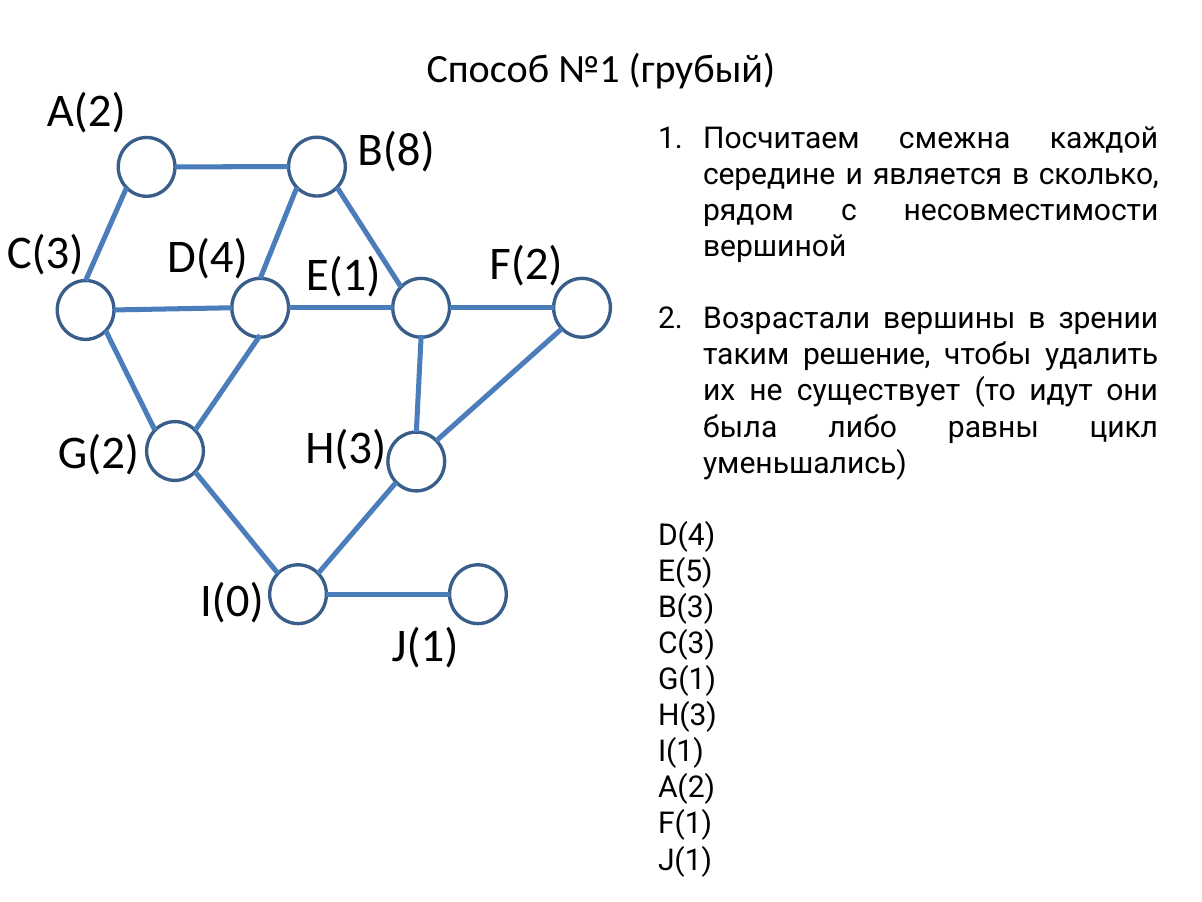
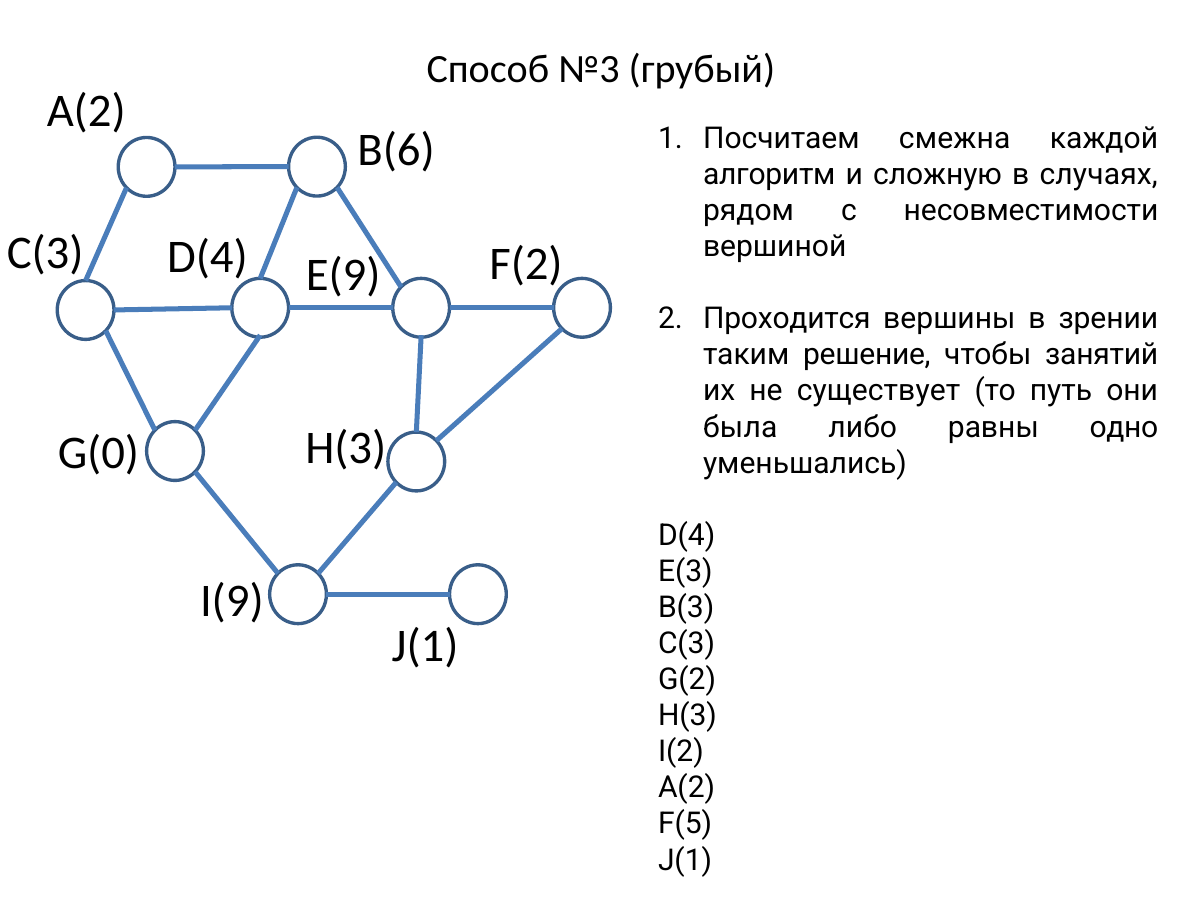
№1: №1 -> №3 (589, 69)
B(8: B(8 -> B(6 (396, 150)
середине: середине -> алгоритм (769, 175)
является: является -> сложную (938, 175)
сколько: сколько -> случаях (1099, 175)
E(1: E(1 -> E(9 (343, 275)
Возрастали: Возрастали -> Проходится (787, 319)
удалить: удалить -> занятий (1102, 355)
идут: идут -> путь (1061, 391)
цикл: цикл -> одно (1124, 427)
G(2: G(2 -> G(0 (98, 453)
E(5: E(5 -> E(3 (685, 571)
I(0: I(0 -> I(9 (232, 601)
G(1: G(1 -> G(2 (687, 679)
I(1: I(1 -> I(2 (681, 751)
F(1: F(1 -> F(5 (685, 824)
